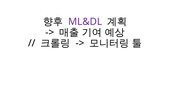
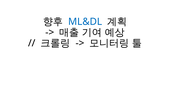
ML&DL colour: purple -> blue (85, 22)
